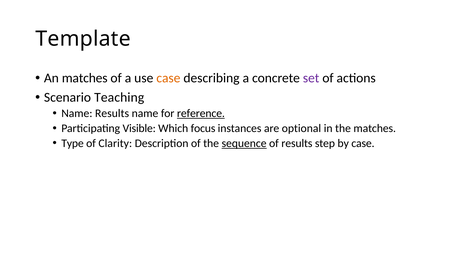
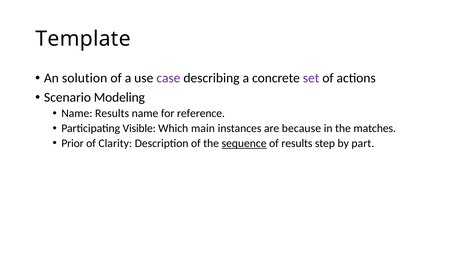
An matches: matches -> solution (85, 78)
case colour: orange -> purple (168, 78)
Teaching: Teaching -> Modeling (119, 98)
reference underline: present -> none (201, 114)
focus: focus -> main (203, 129)
optional: optional -> because (301, 129)
Type: Type -> Prior (73, 143)
by case: case -> part (363, 143)
